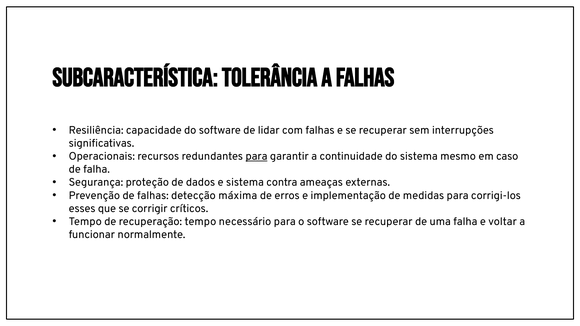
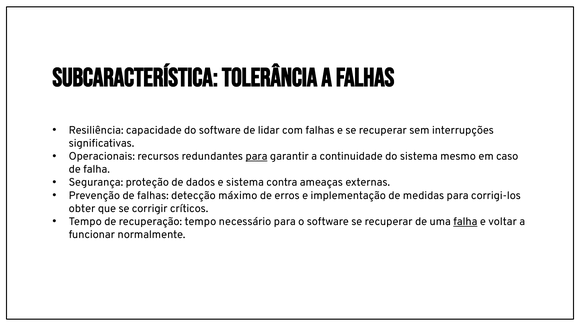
máxima: máxima -> máximo (238, 196)
esses: esses -> obter (82, 209)
falha underline: none -> present (465, 222)
